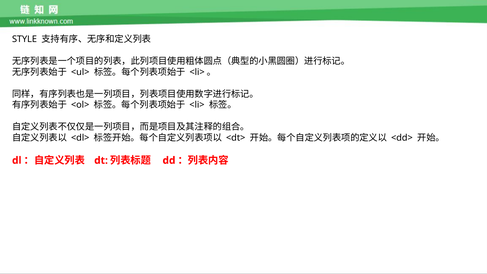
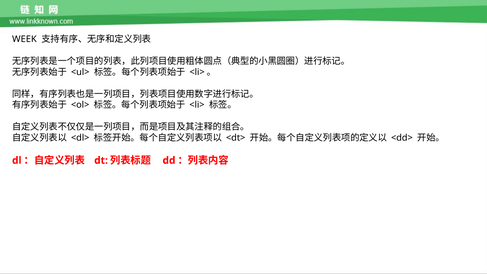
STYLE: STYLE -> WEEK (24, 39)
